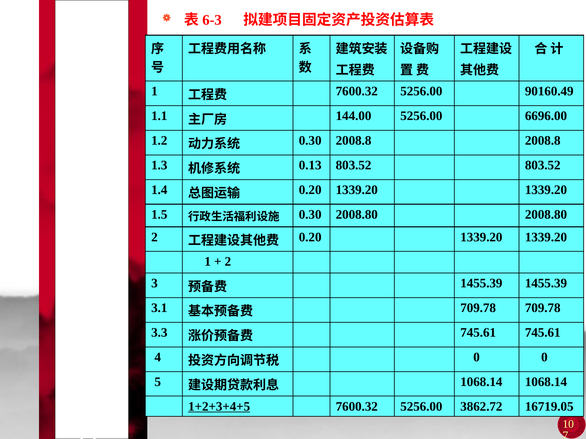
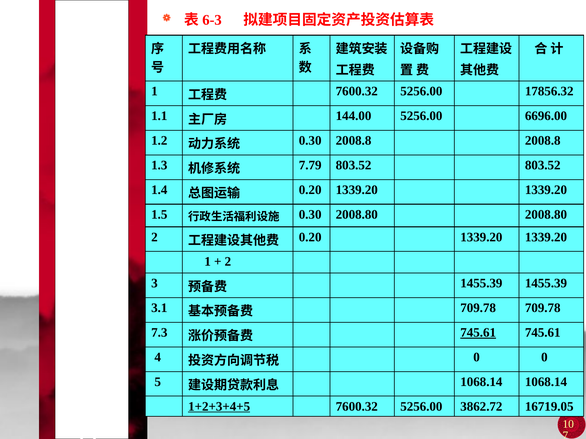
90160.49: 90160.49 -> 17856.32 (549, 91)
0.13: 0.13 -> 7.79 (310, 165)
3.3: 3.3 -> 7.3 (159, 333)
745.61 underline: none -> present (478, 333)
